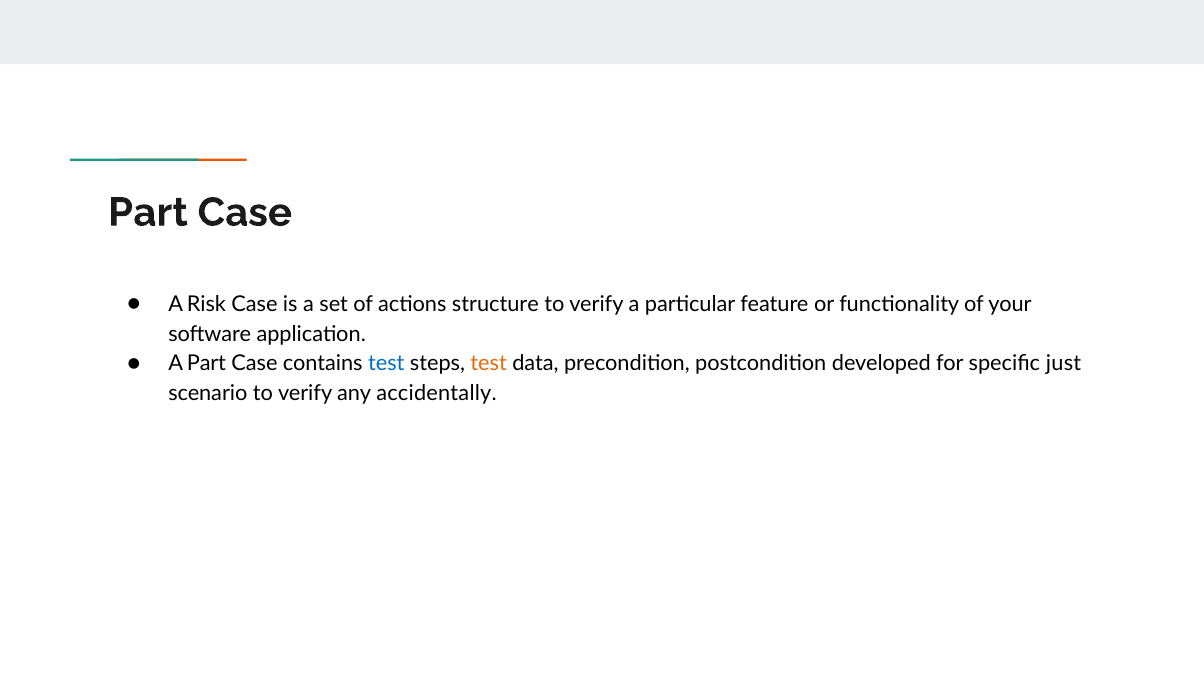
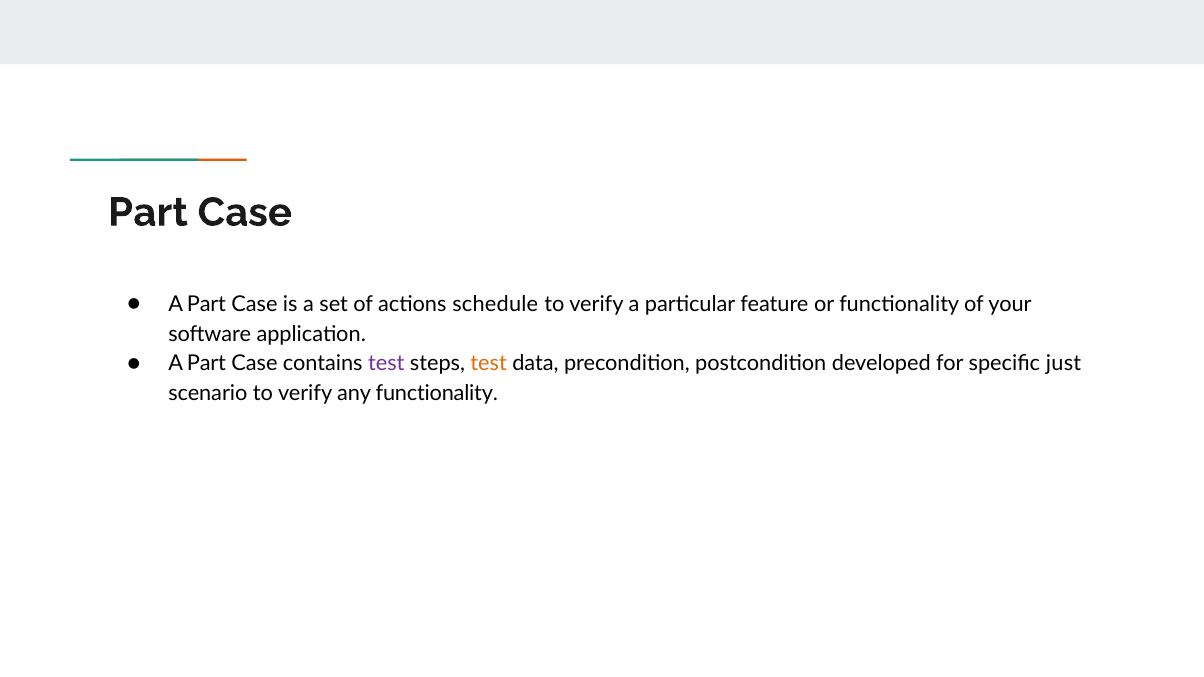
Risk: Risk -> Part (206, 304)
structure: structure -> schedule (495, 304)
test colour: blue -> purple (386, 364)
any accidentally: accidentally -> functionality (437, 394)
